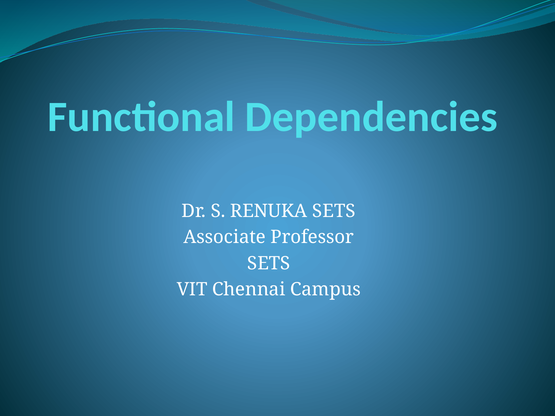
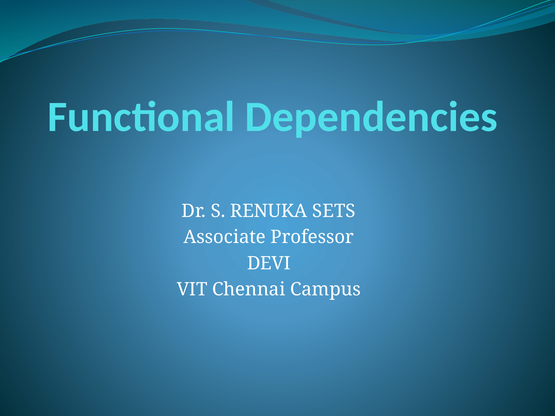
SETS: SETS -> DEVI (269, 263)
